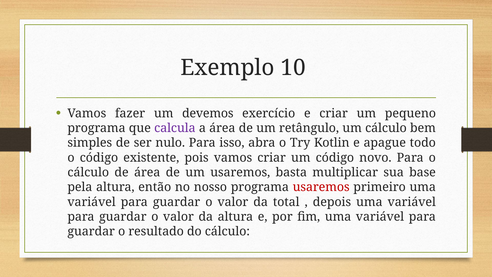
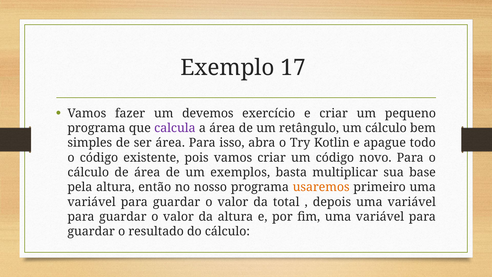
10: 10 -> 17 (293, 68)
ser nulo: nulo -> área (170, 143)
um usaremos: usaremos -> exemplos (240, 172)
usaremos colour: red -> orange (321, 187)
